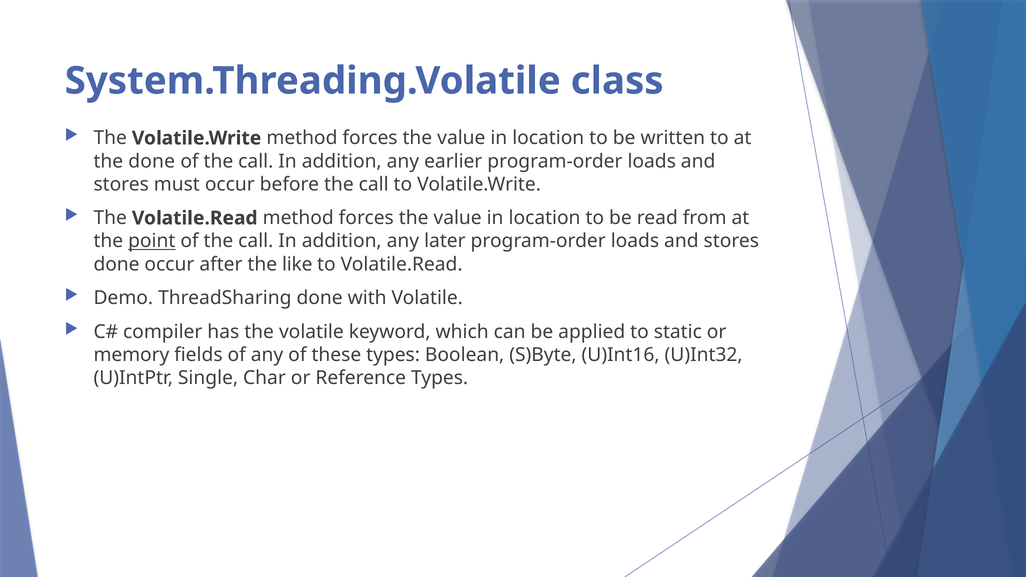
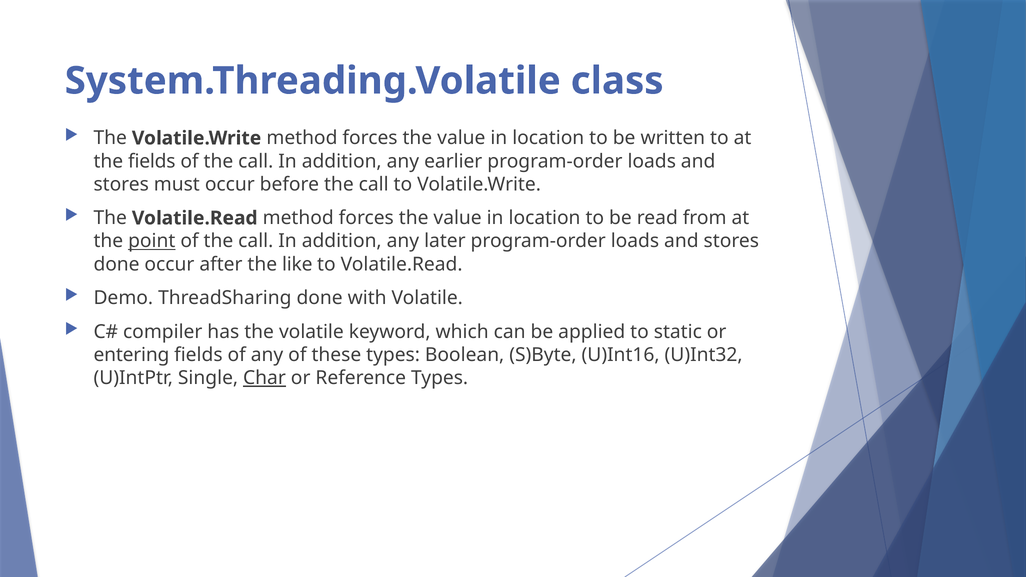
the done: done -> fields (152, 161)
memory: memory -> entering (131, 355)
Char underline: none -> present (264, 378)
